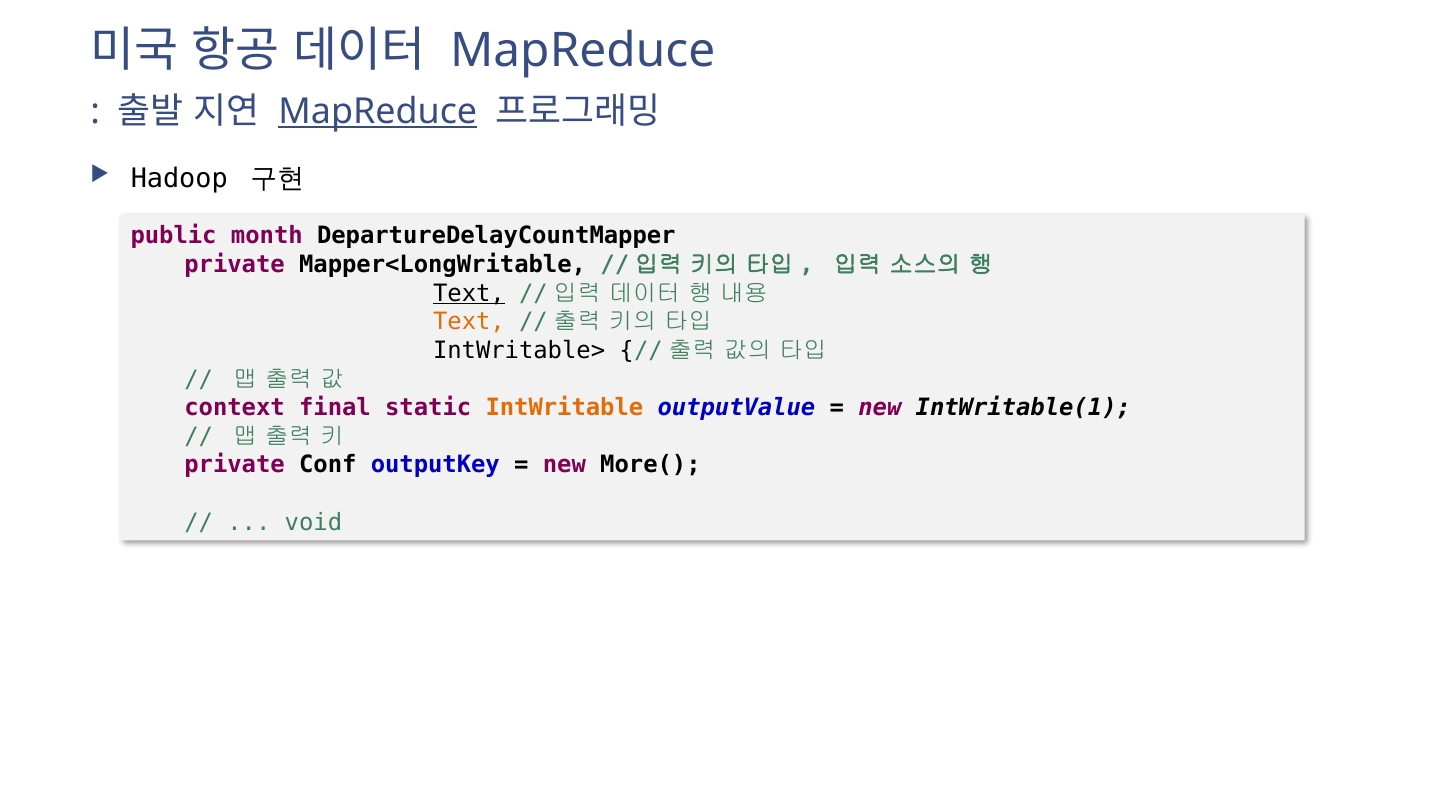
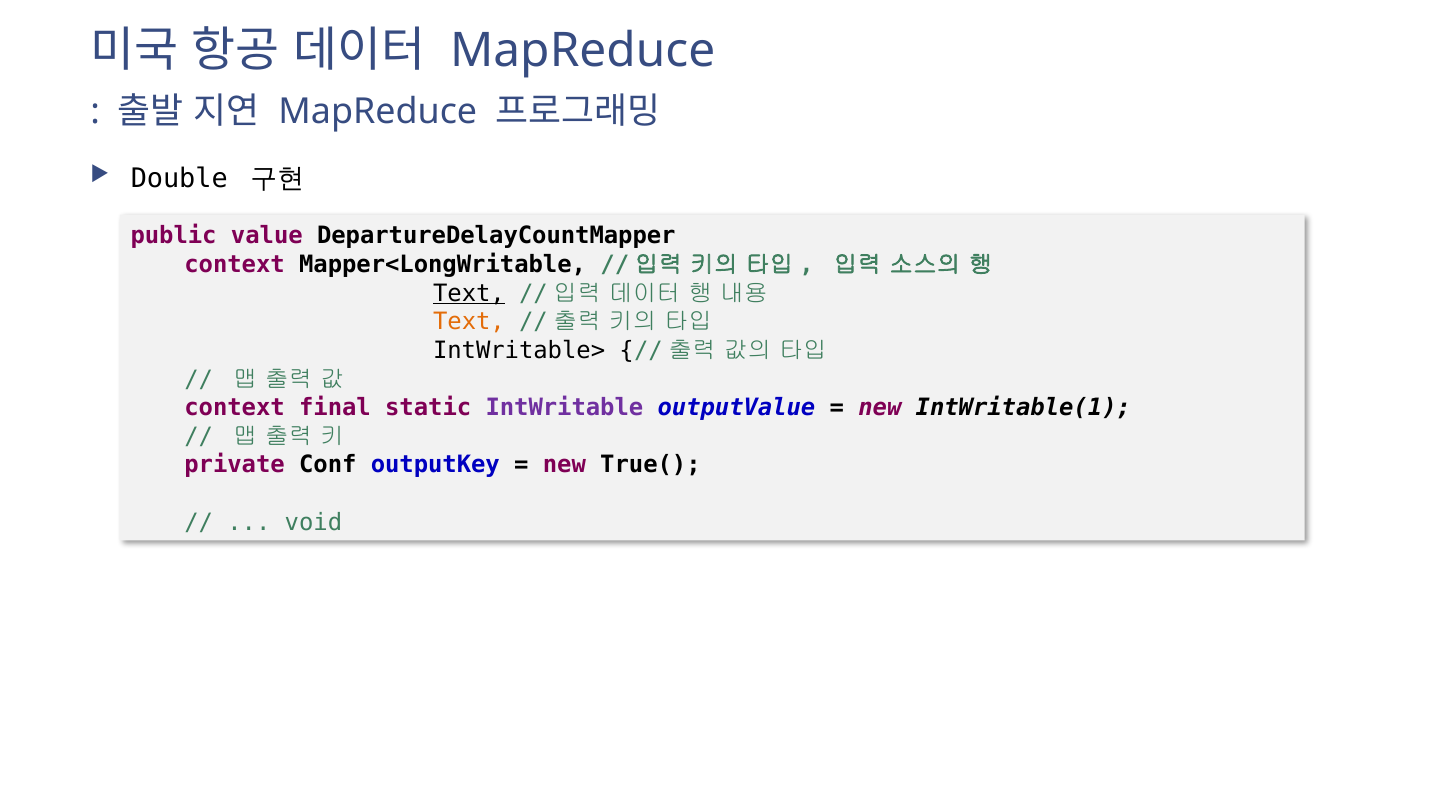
MapReduce underline: present -> none (378, 112)
Hadoop: Hadoop -> Double (179, 179)
month: month -> value (267, 236)
private: private -> context (235, 265)
IntWritable colour: orange -> purple (564, 408)
More(: More( -> True( (650, 465)
